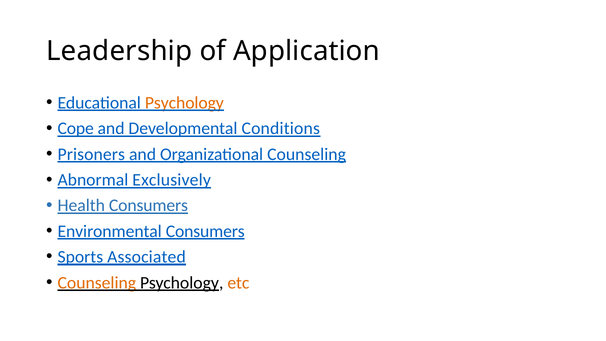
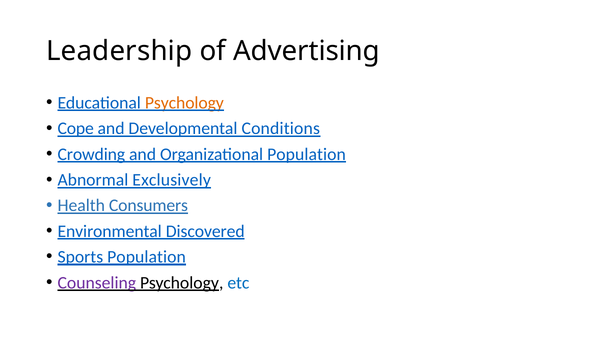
Application: Application -> Advertising (307, 51)
Prisoners: Prisoners -> Crowding (91, 154)
Organizational Counseling: Counseling -> Population (307, 154)
Environmental Consumers: Consumers -> Discovered (205, 231)
Sports Associated: Associated -> Population (147, 257)
Counseling colour: orange -> purple (97, 283)
etc colour: orange -> blue (238, 283)
